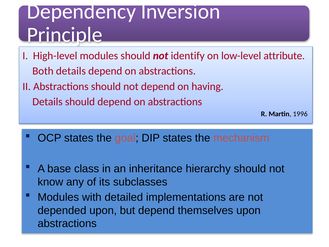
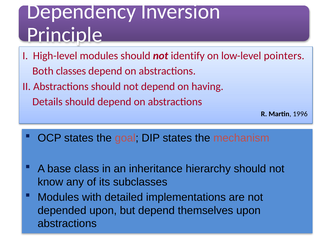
attribute: attribute -> pointers (284, 56)
Both details: details -> classes (71, 71)
